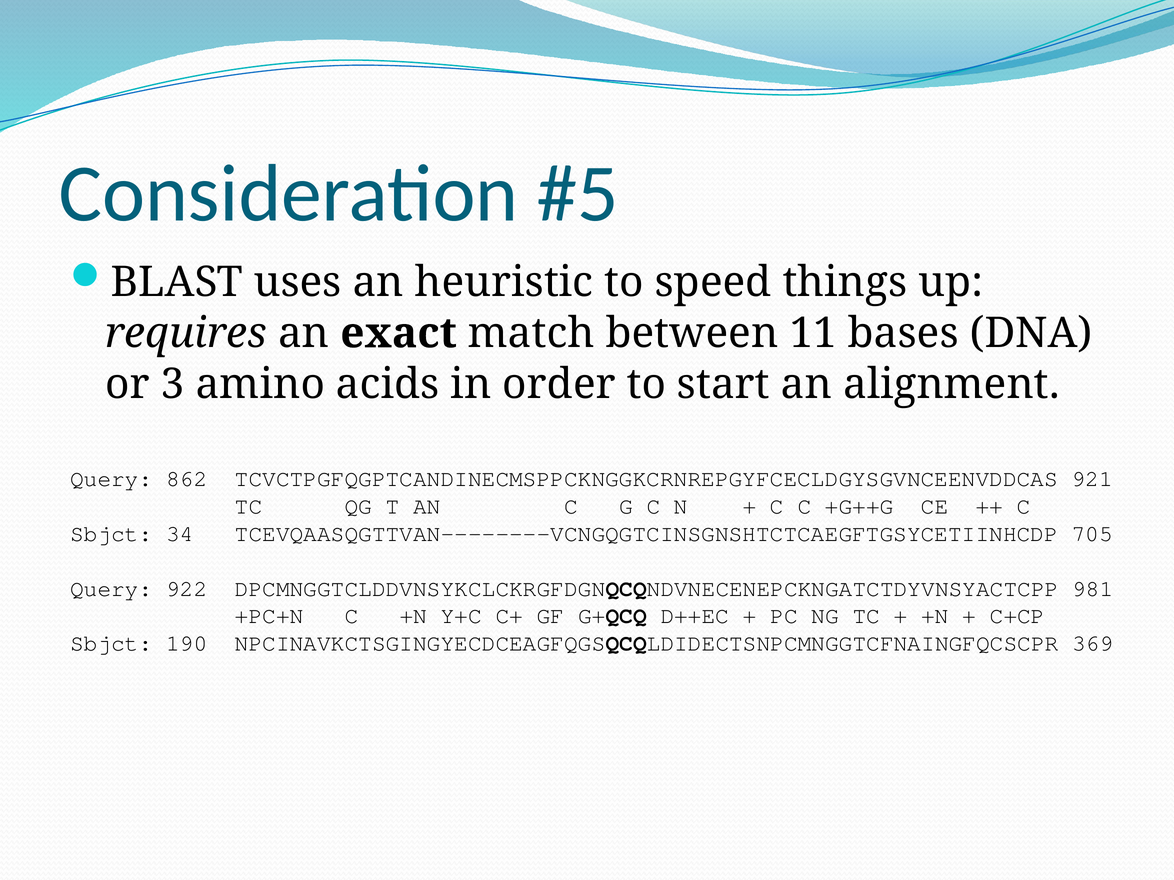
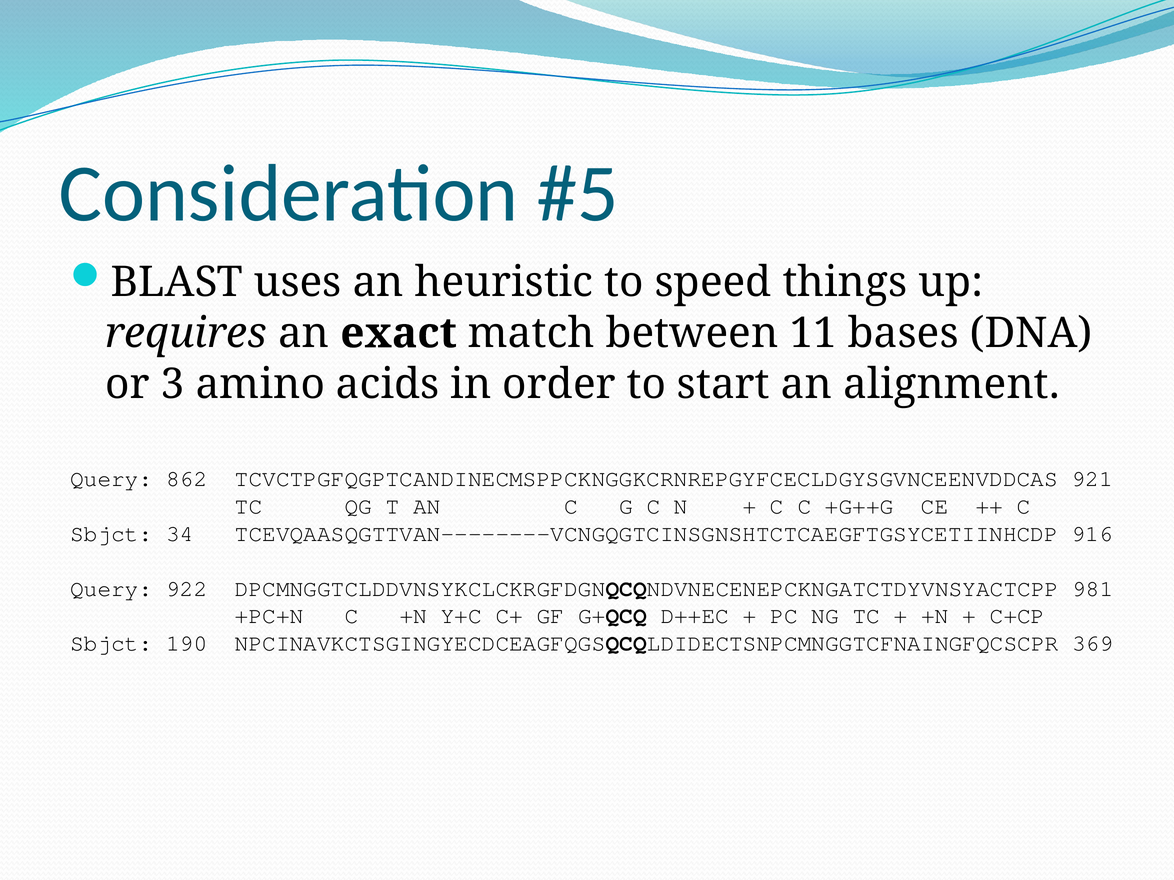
705: 705 -> 916 (1092, 534)
